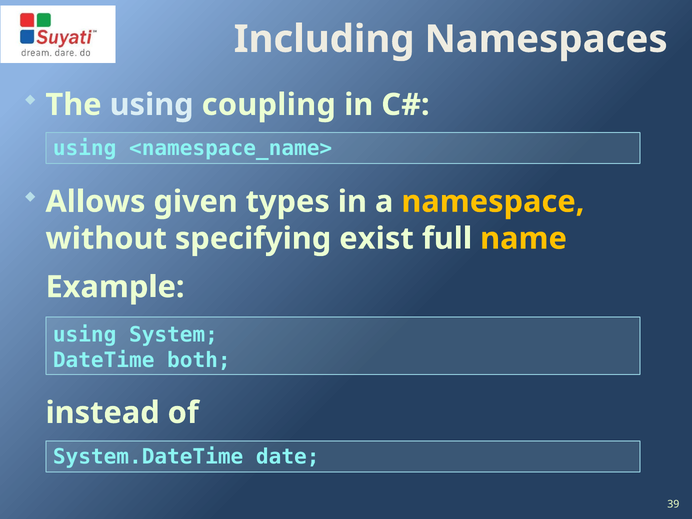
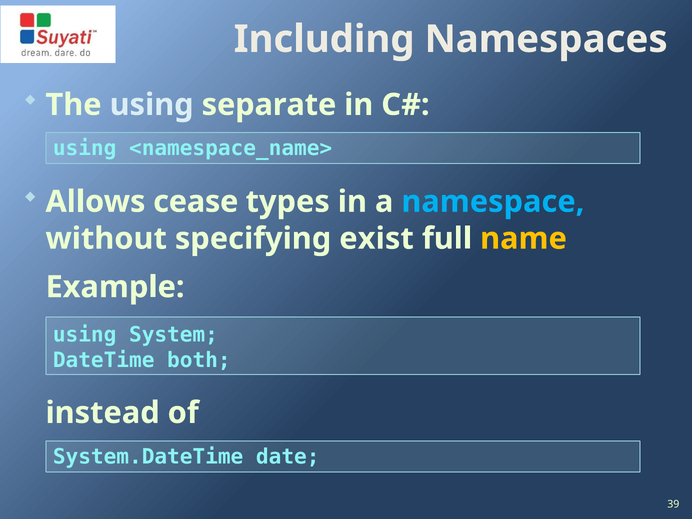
coupling: coupling -> separate (269, 105)
given: given -> cease (196, 202)
namespace colour: yellow -> light blue (493, 202)
